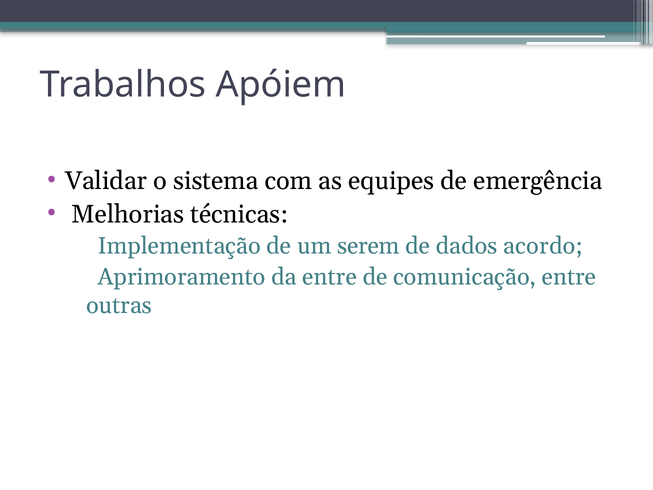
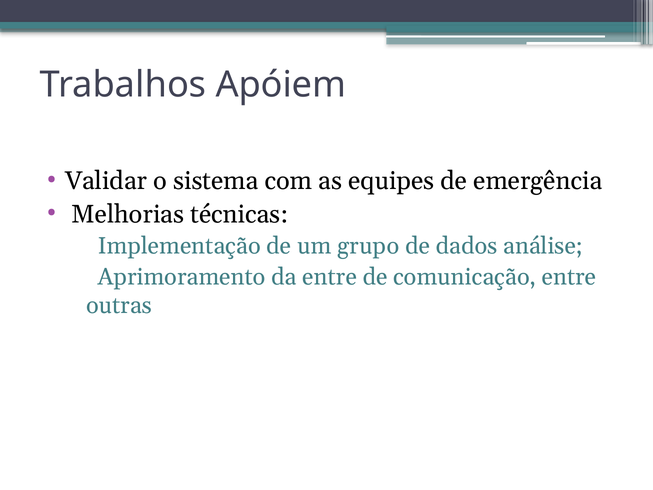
serem: serem -> grupo (368, 246)
acordo: acordo -> análise (543, 246)
